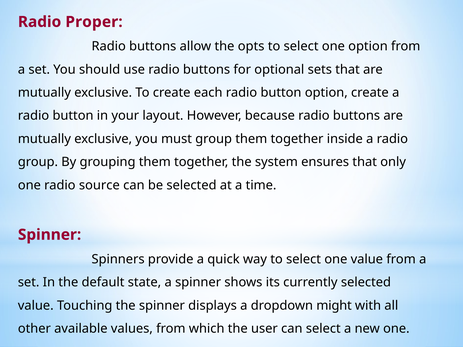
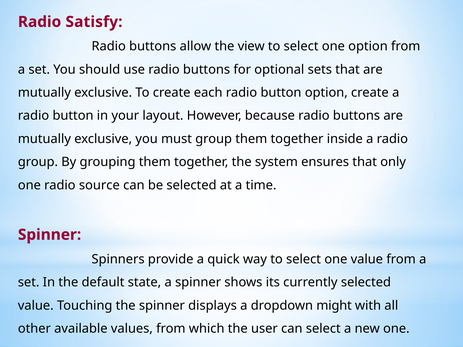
Proper: Proper -> Satisfy (94, 22)
opts: opts -> view (251, 46)
